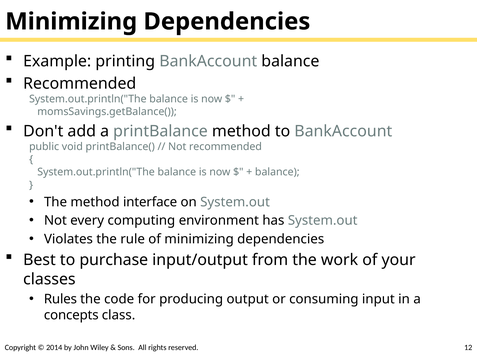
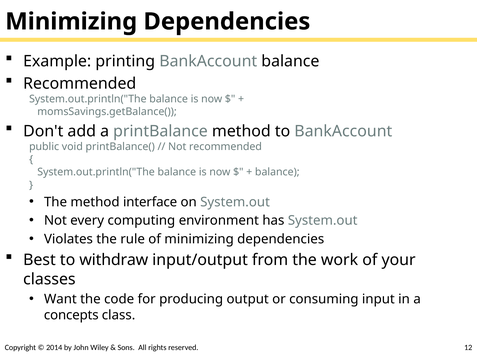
purchase: purchase -> withdraw (114, 260)
Rules: Rules -> Want (60, 299)
